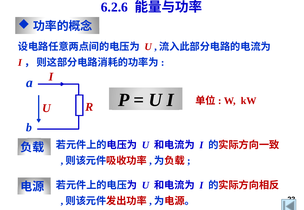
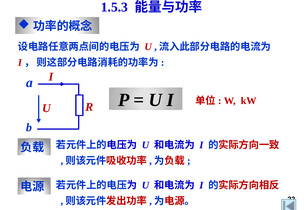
6.2.6: 6.2.6 -> 1.5.3 (114, 7)
